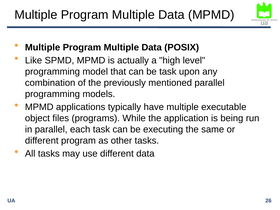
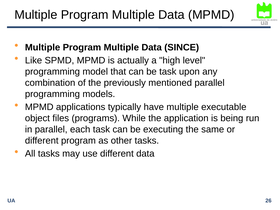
POSIX: POSIX -> SINCE (182, 47)
